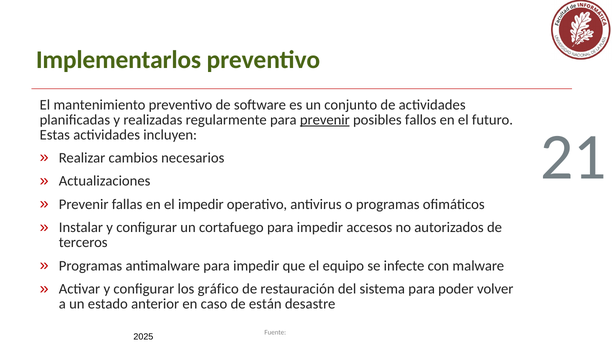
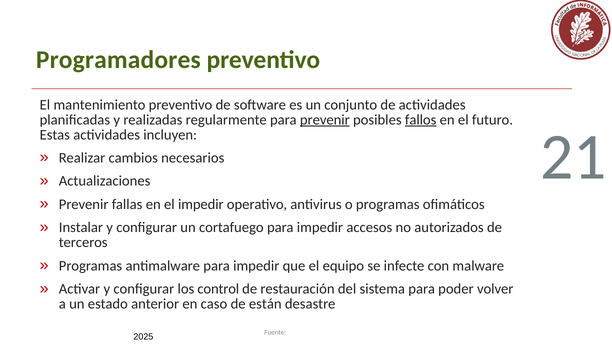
Implementarlos: Implementarlos -> Programadores (118, 60)
fallos underline: none -> present (421, 120)
gráfico: gráfico -> control (218, 289)
